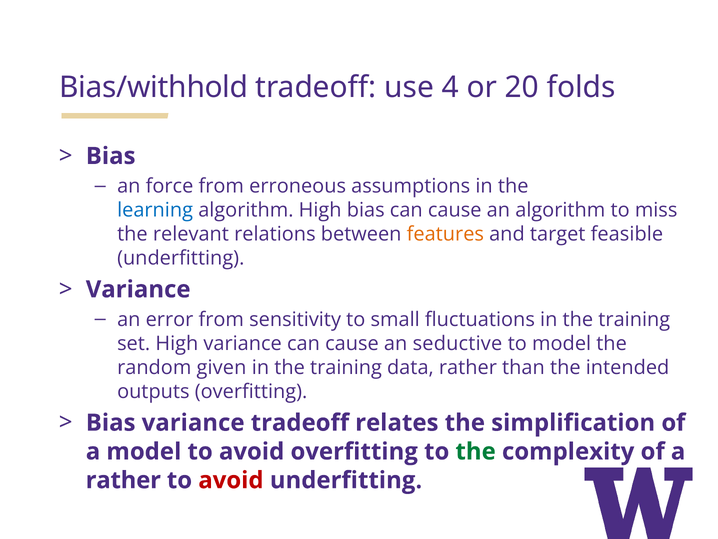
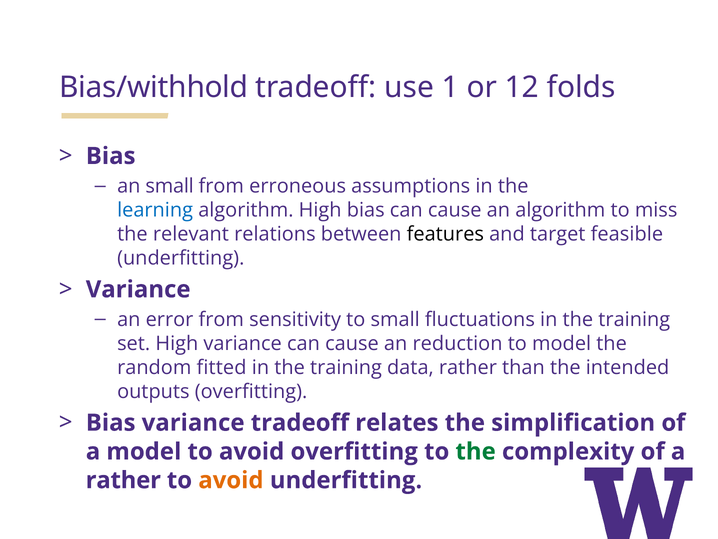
4: 4 -> 1 (450, 87)
20: 20 -> 12 (522, 87)
an force: force -> small (170, 186)
features colour: orange -> black (445, 234)
seductive: seductive -> reduction (458, 343)
given: given -> fitted (222, 367)
avoid colour: red -> orange (231, 480)
